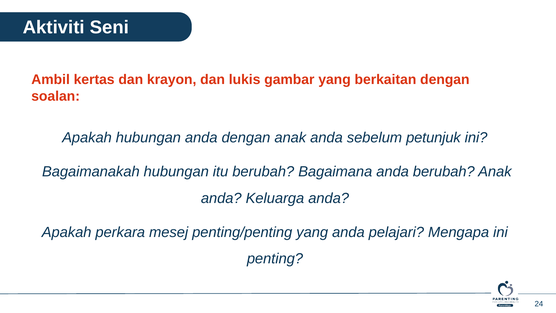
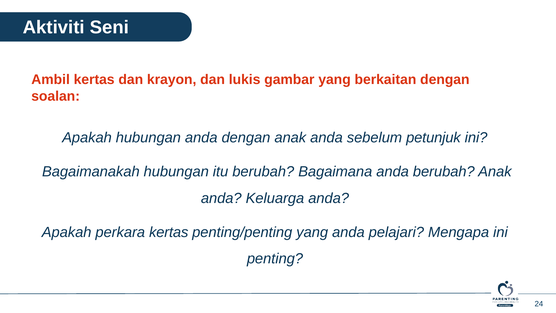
perkara mesej: mesej -> kertas (169, 232)
